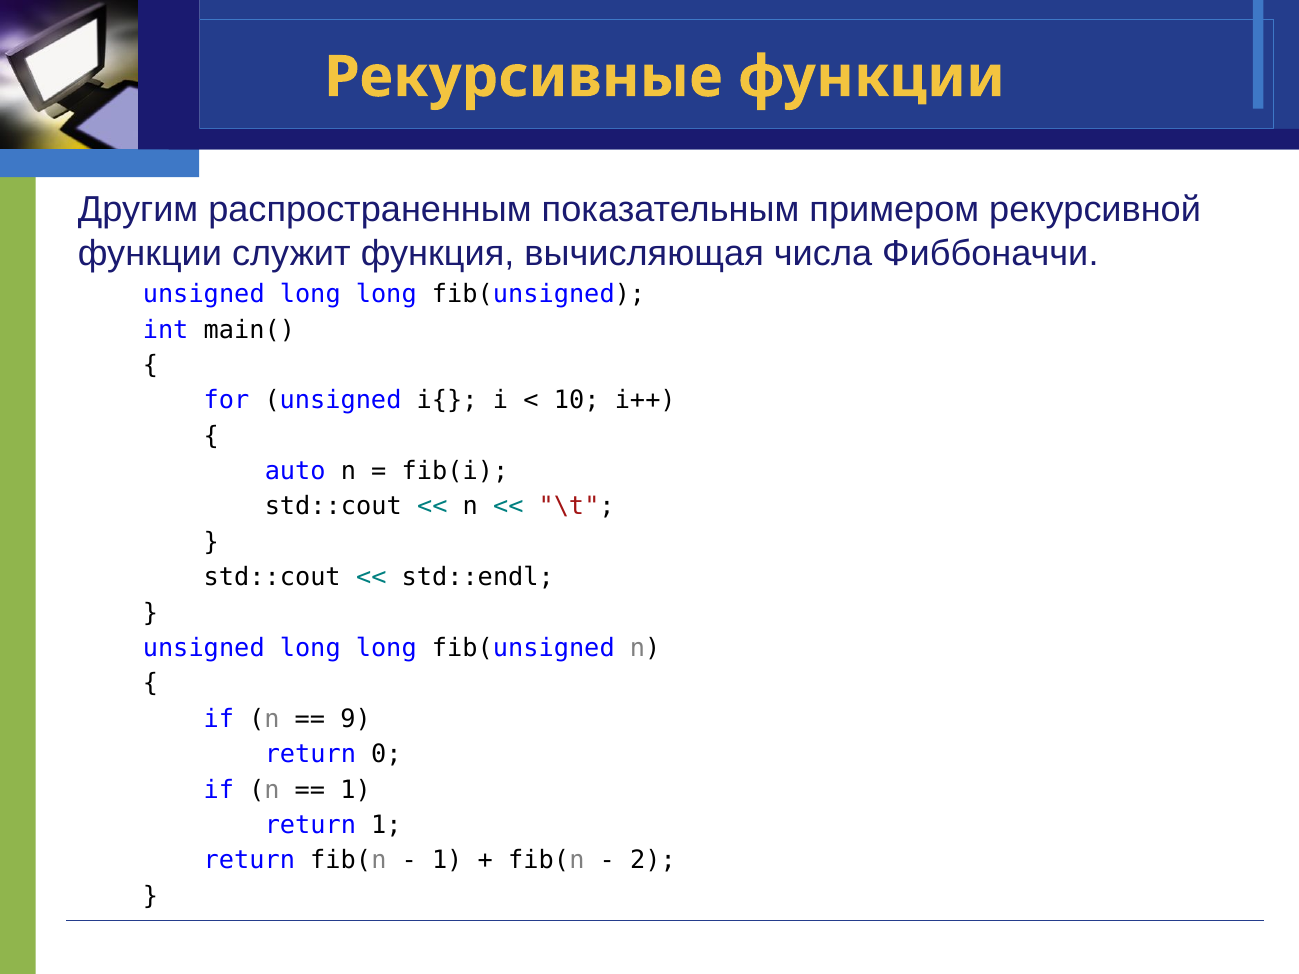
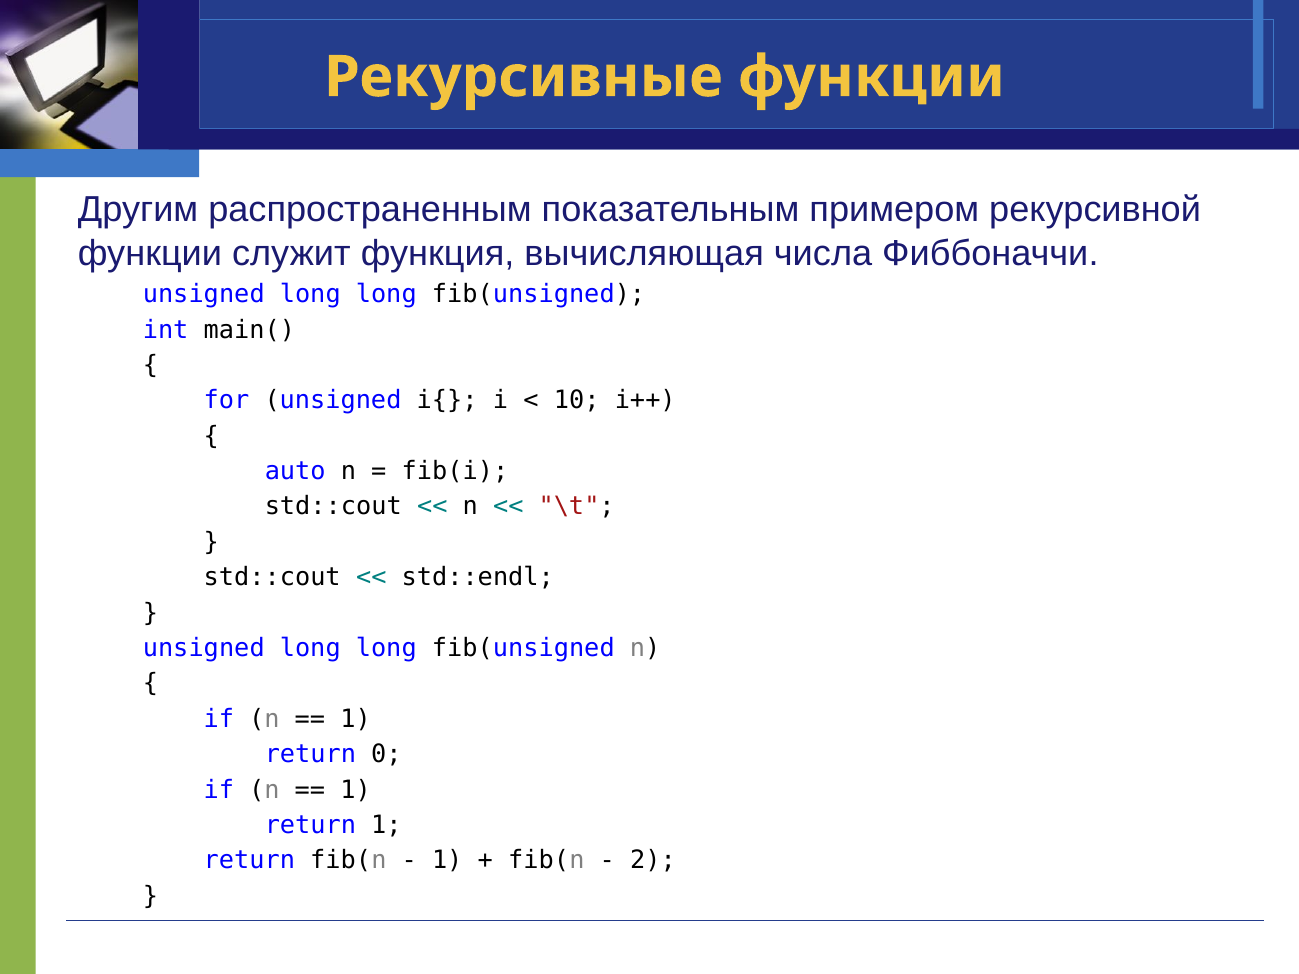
9: 9 -> 1 (356, 719)
